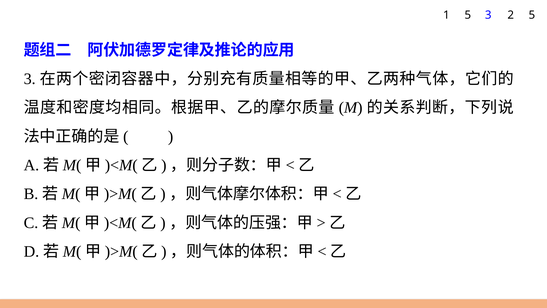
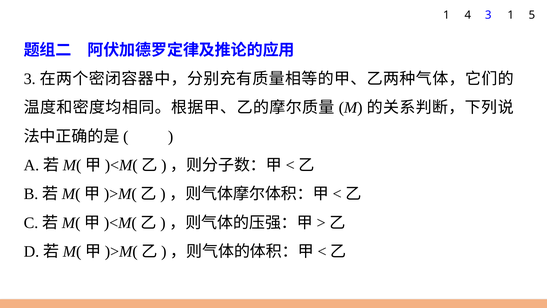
1 5: 5 -> 4 (468, 15)
3 2: 2 -> 1 (511, 15)
